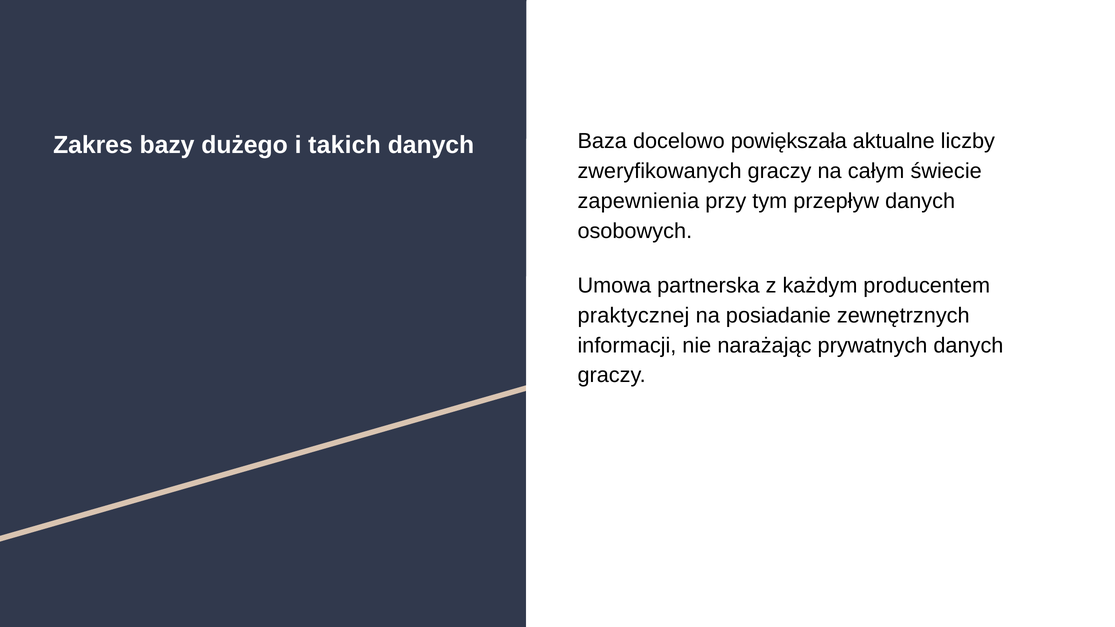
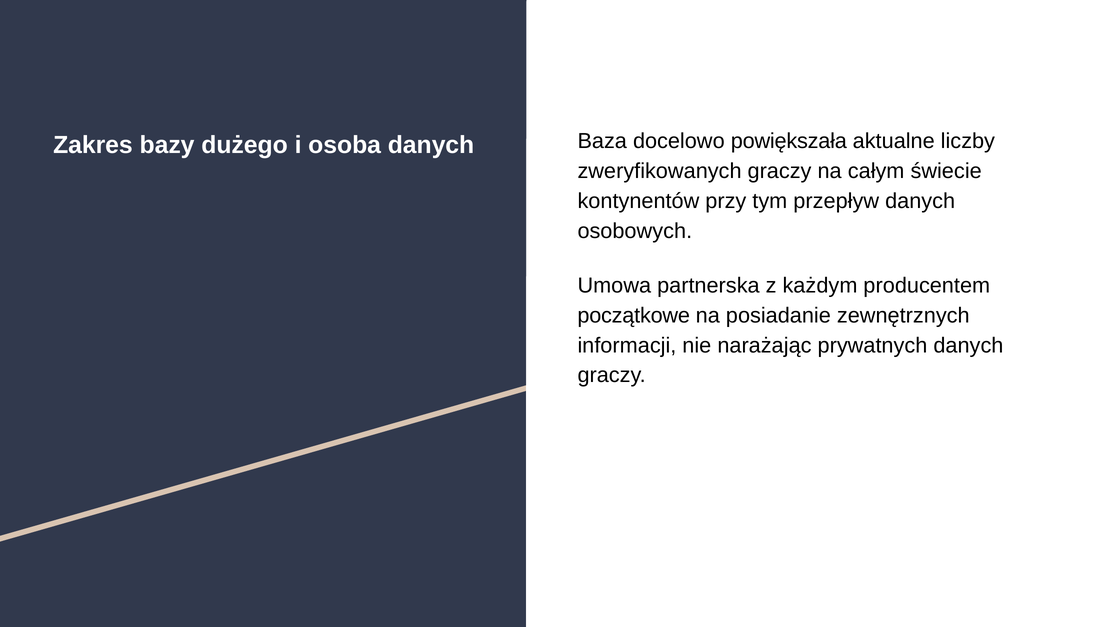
takich: takich -> osoba (345, 145)
zapewnienia: zapewnienia -> kontynentów (638, 201)
praktycznej: praktycznej -> początkowe (634, 316)
